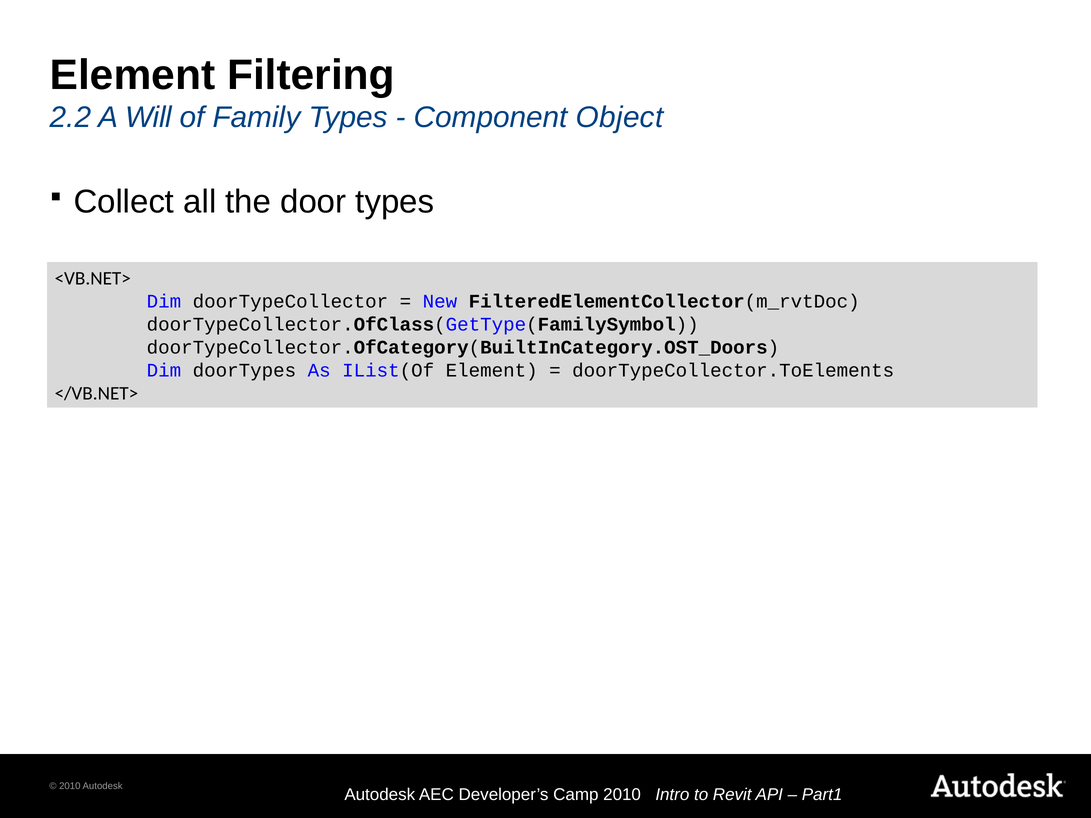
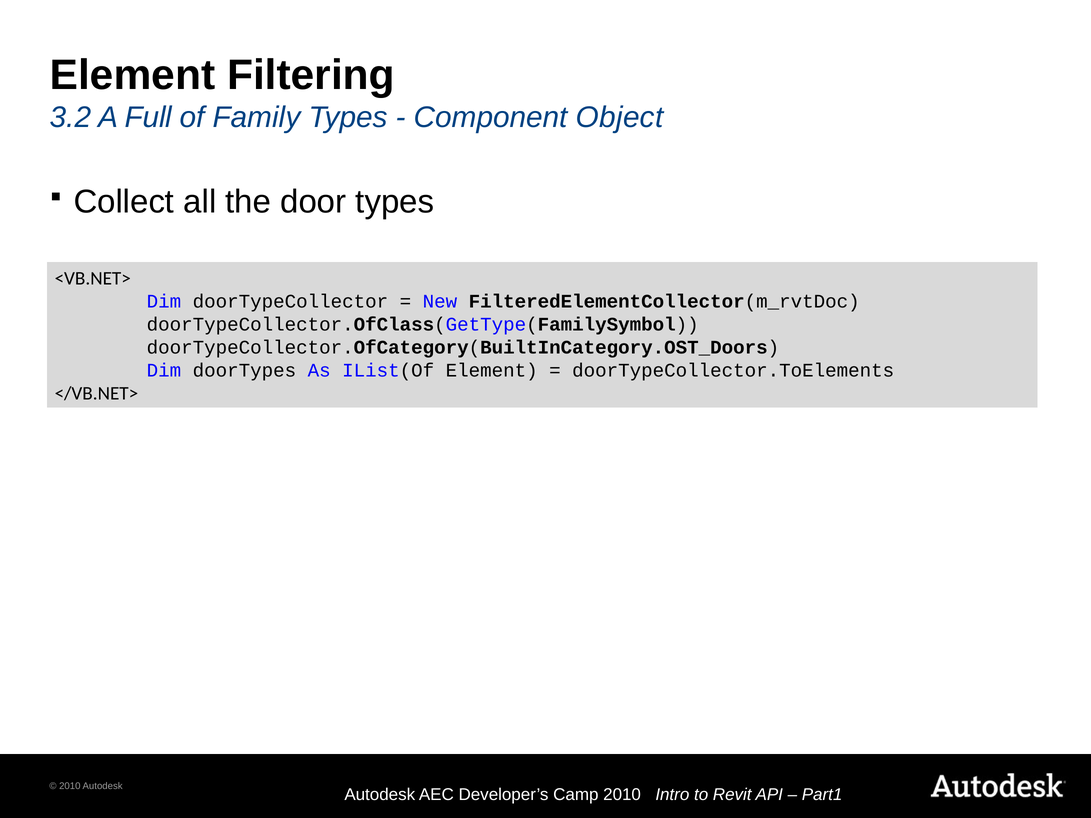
2.2: 2.2 -> 3.2 (70, 118)
Will: Will -> Full (149, 118)
